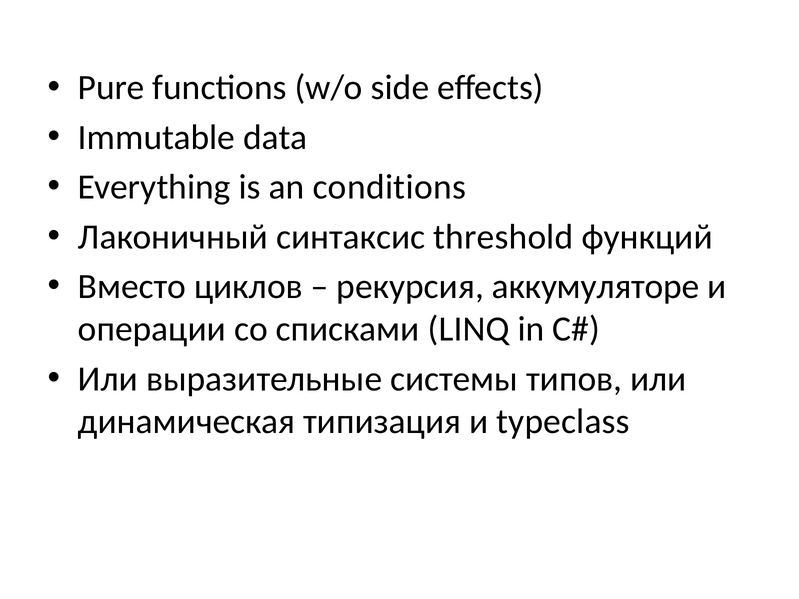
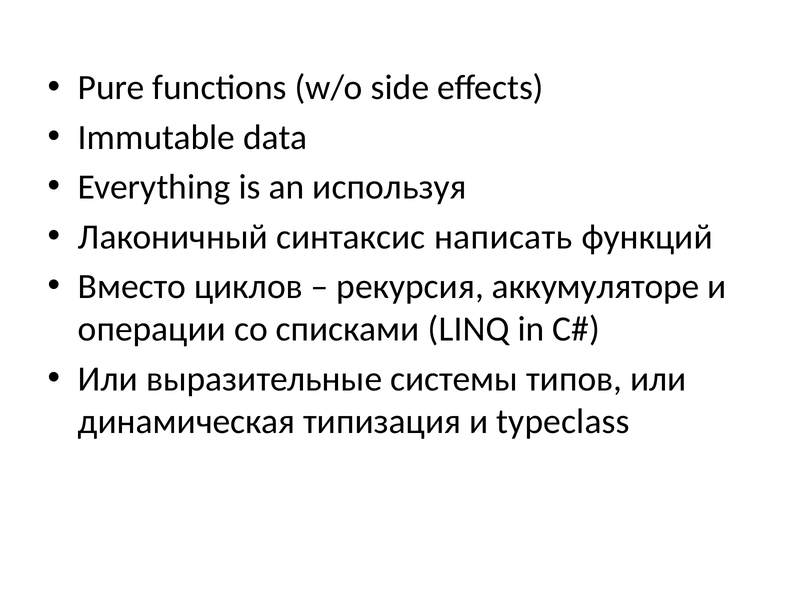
conditions: conditions -> используя (390, 187)
threshold: threshold -> написать (503, 237)
